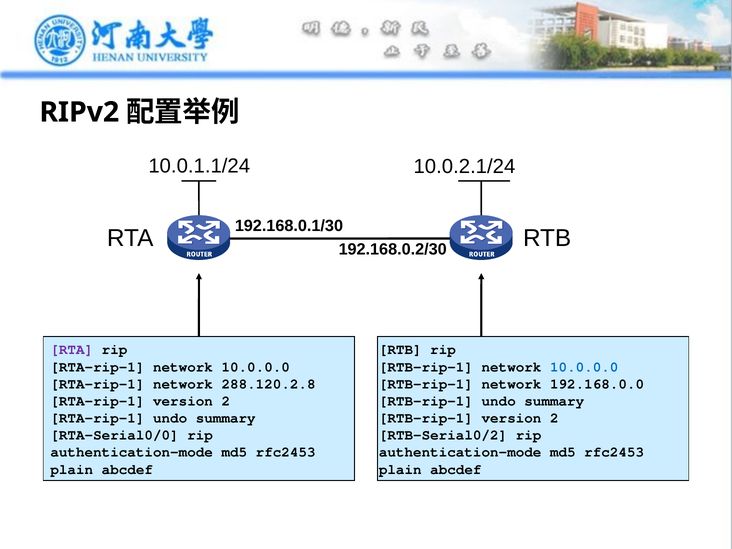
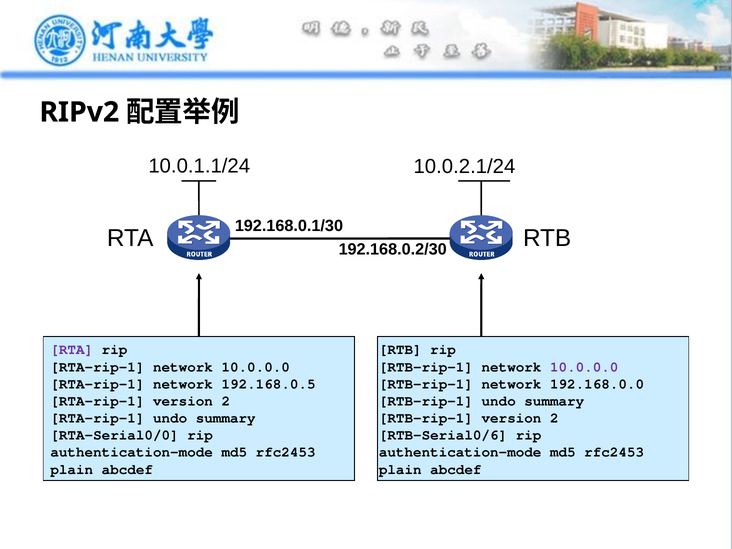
10.0.0.0 colour: blue -> purple (584, 367)
288.120.2.8: 288.120.2.8 -> 192.168.0.5 (269, 384)
RTB-Serial0/2: RTB-Serial0/2 -> RTB-Serial0/6 (443, 435)
